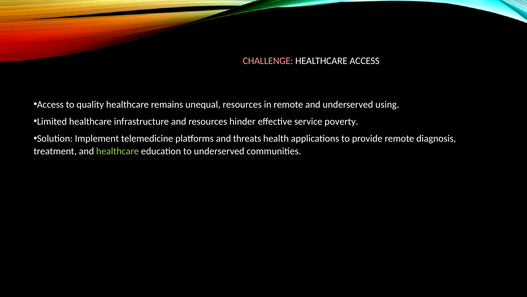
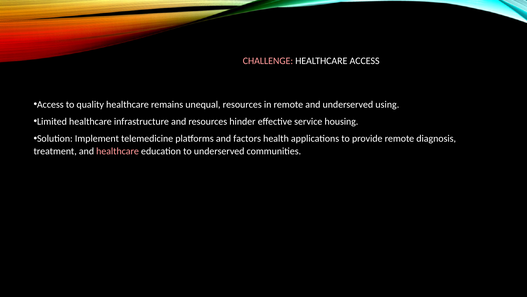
poverty: poverty -> housing (341, 121)
threats: threats -> factors (247, 138)
healthcare colour: light green -> pink (118, 151)
